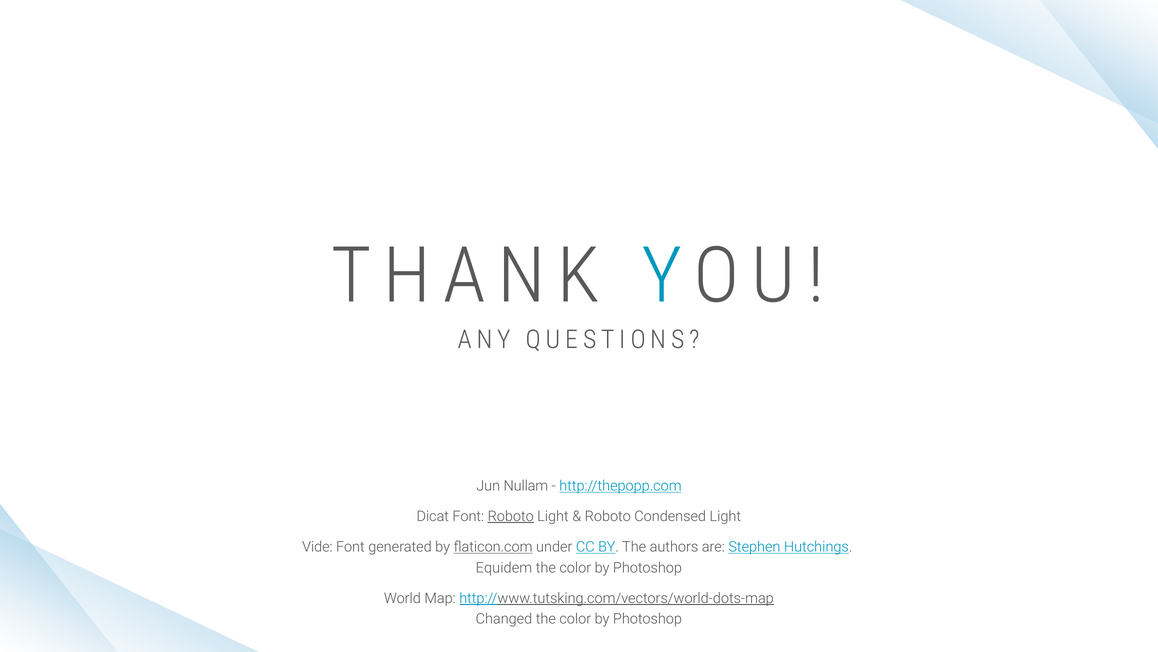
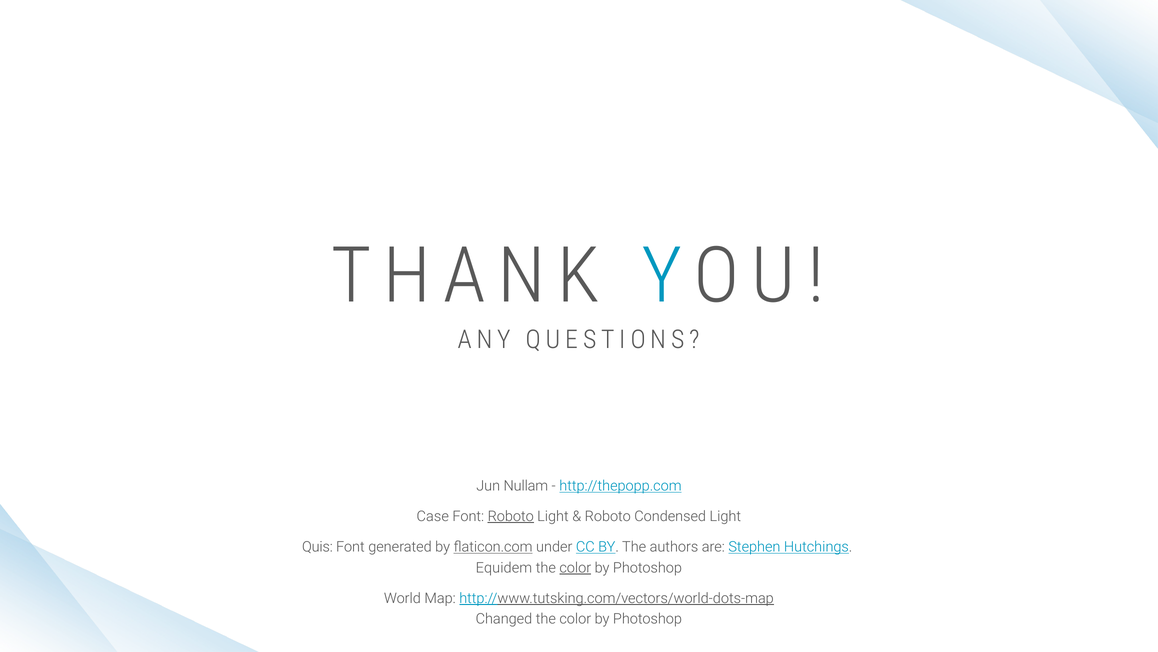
Dicat: Dicat -> Case (433, 516)
Vide: Vide -> Quis (317, 546)
color underline: none -> present (575, 567)
